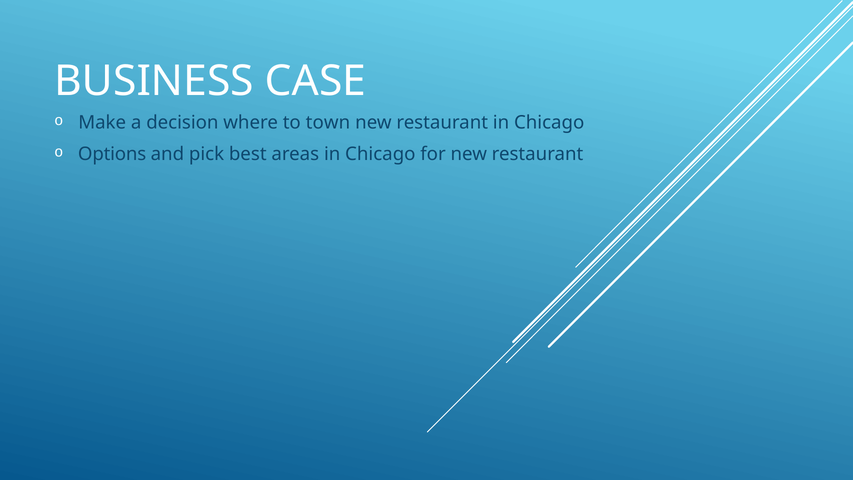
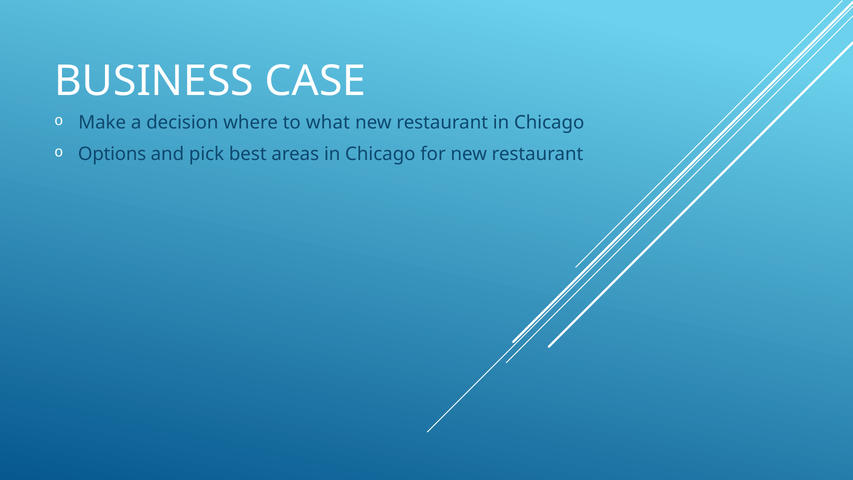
town: town -> what (328, 123)
